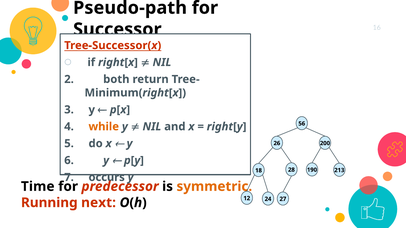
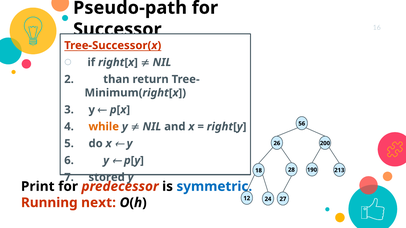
both: both -> than (116, 79)
occurs: occurs -> stored (107, 178)
Time: Time -> Print (38, 187)
symmetric colour: orange -> blue (214, 187)
